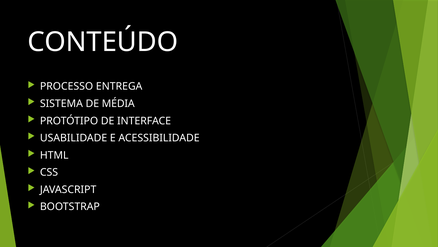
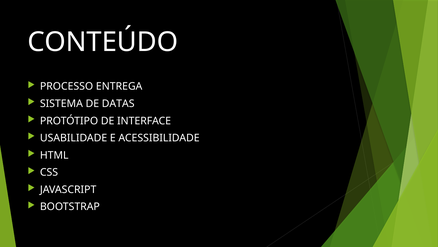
MÉDIA: MÉDIA -> DATAS (118, 103)
